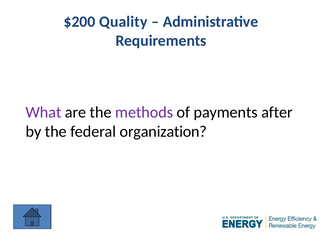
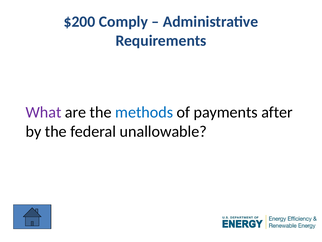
Quality: Quality -> Comply (123, 22)
methods colour: purple -> blue (144, 112)
organization: organization -> unallowable (163, 131)
